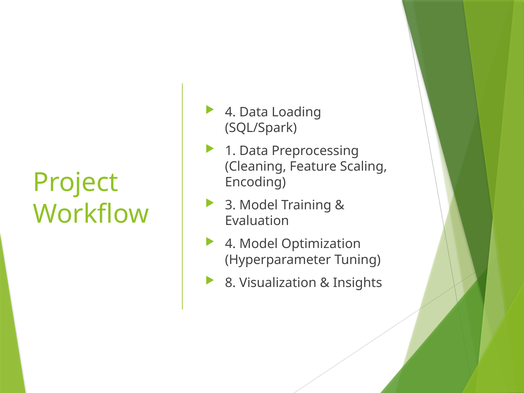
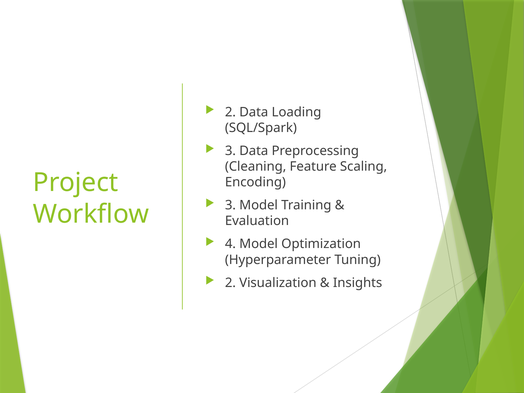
4: 4 -> 2 (230, 112)
1: 1 -> 3 (230, 151)
8: 8 -> 2 (230, 283)
